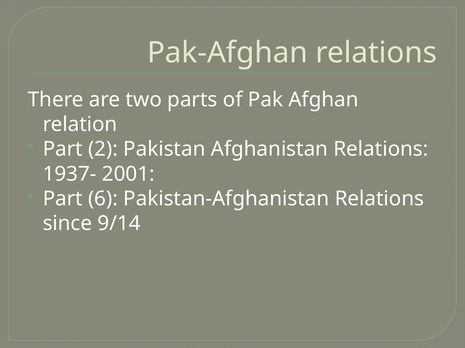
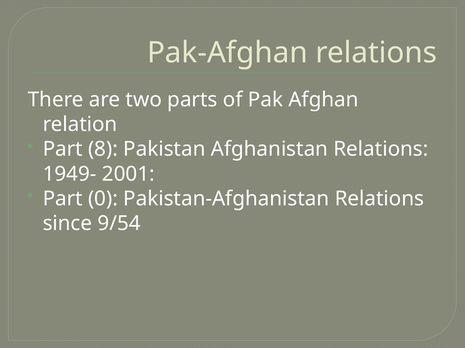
2: 2 -> 8 (103, 149)
1937-: 1937- -> 1949- (70, 174)
6: 6 -> 0 (103, 199)
9/14: 9/14 -> 9/54 (119, 224)
